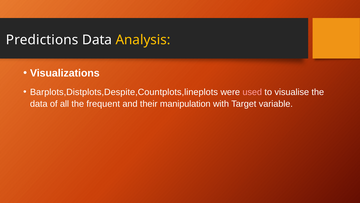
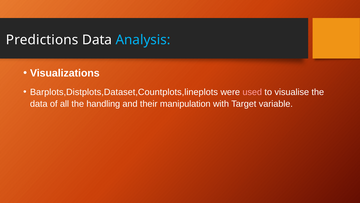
Analysis colour: yellow -> light blue (143, 40)
Barplots,Distplots,Despite,Countplots,lineplots: Barplots,Distplots,Despite,Countplots,lineplots -> Barplots,Distplots,Dataset,Countplots,lineplots (124, 92)
frequent: frequent -> handling (103, 104)
